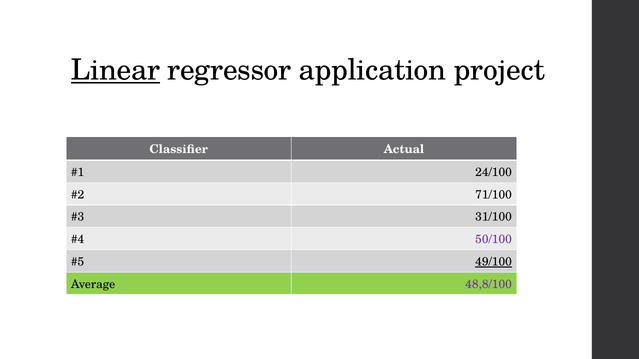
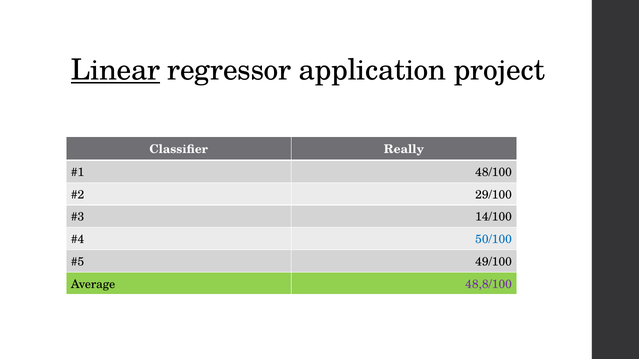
Actual: Actual -> Really (404, 150)
24/100: 24/100 -> 48/100 (494, 172)
71/100: 71/100 -> 29/100 (494, 195)
31/100: 31/100 -> 14/100 (494, 217)
50/100 colour: purple -> blue (494, 240)
49/100 underline: present -> none (494, 262)
